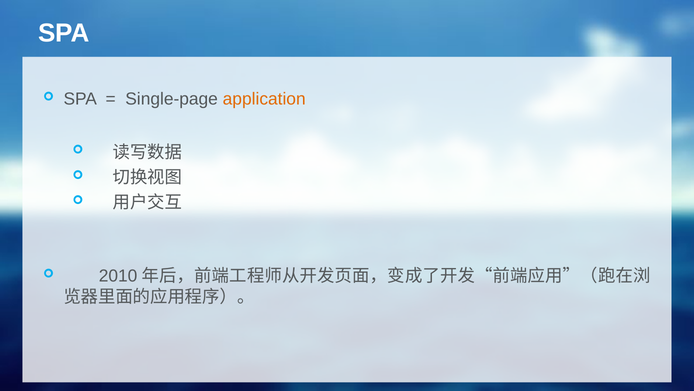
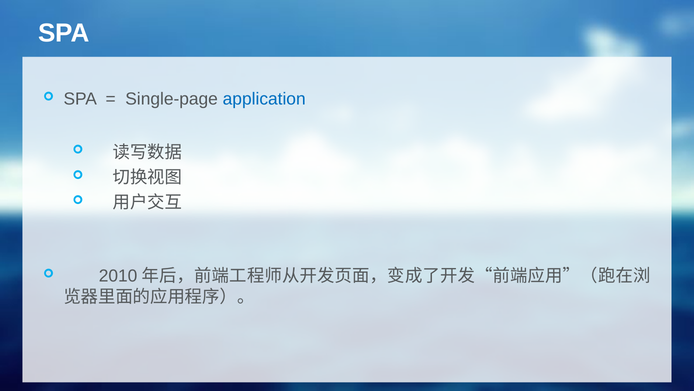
application colour: orange -> blue (264, 99)
